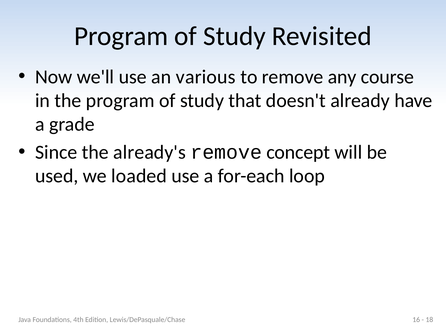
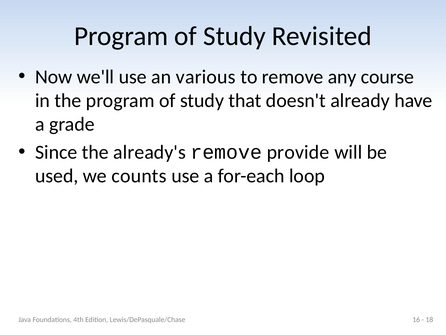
concept: concept -> provide (298, 152)
loaded: loaded -> counts (139, 176)
